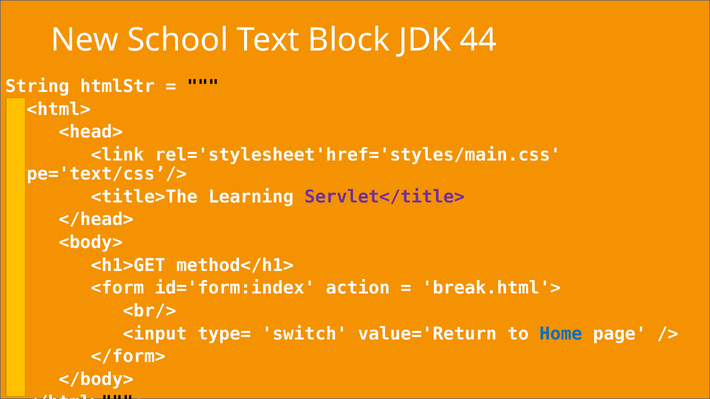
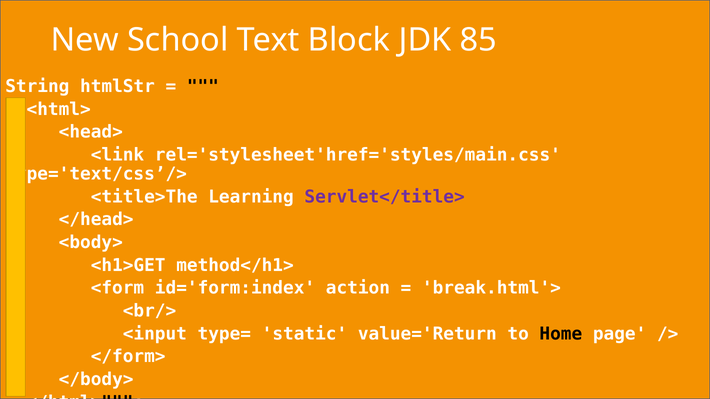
44: 44 -> 85 (478, 40)
switch: switch -> static (304, 334)
Home colour: blue -> black (561, 334)
